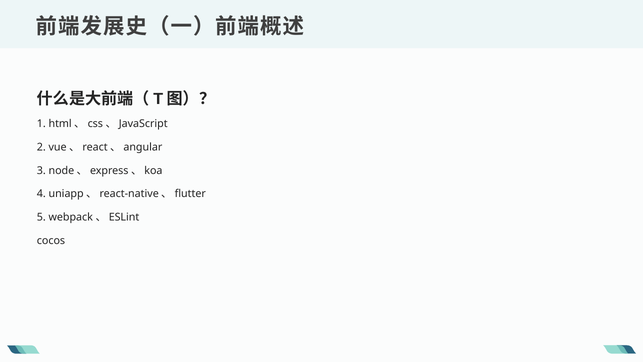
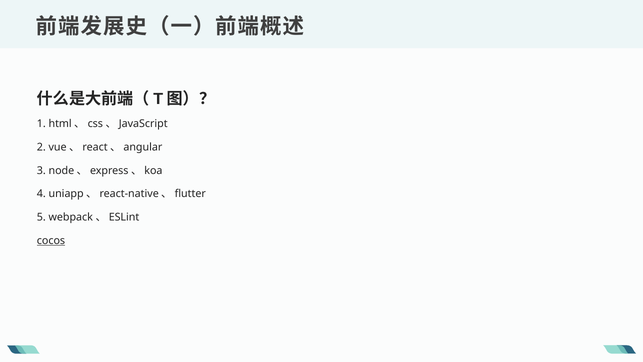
cocos underline: none -> present (51, 240)
